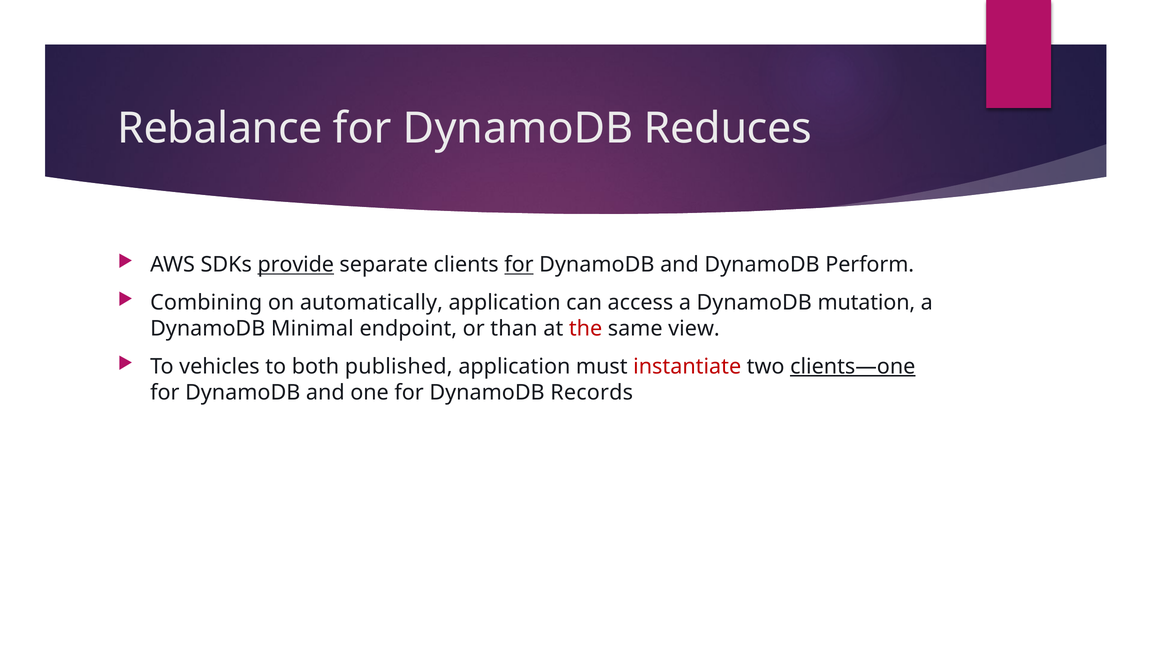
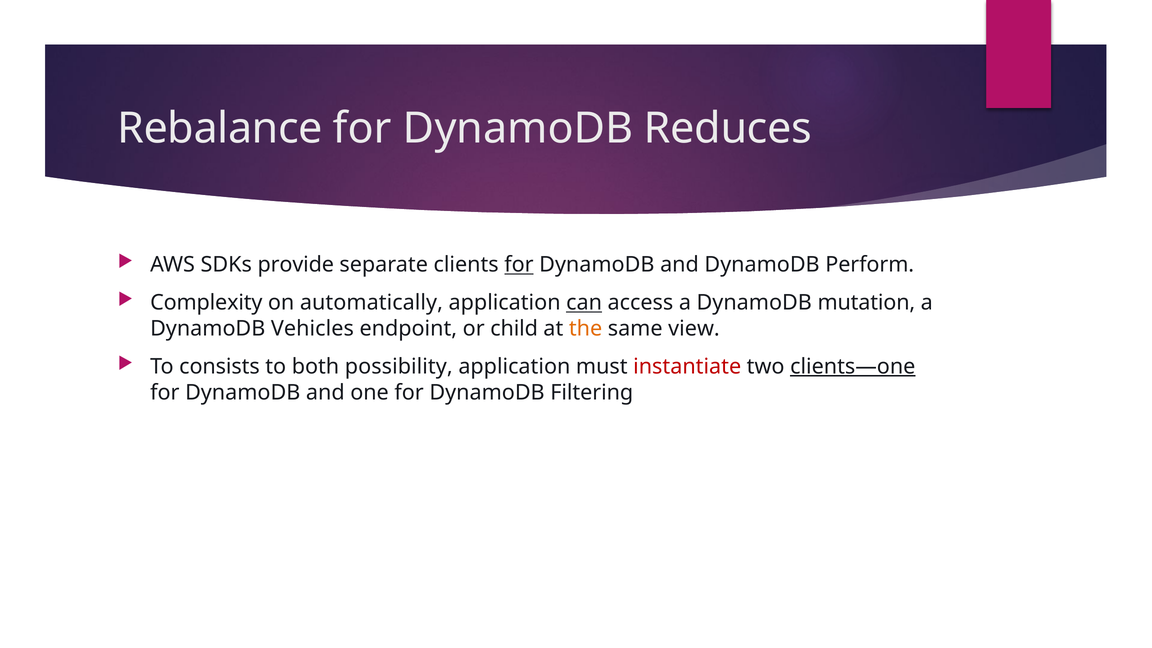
provide underline: present -> none (296, 265)
Combining: Combining -> Complexity (206, 303)
can underline: none -> present (584, 303)
Minimal: Minimal -> Vehicles (312, 329)
than: than -> child (514, 329)
the colour: red -> orange (586, 329)
vehicles: vehicles -> consists (219, 367)
published: published -> possibility (399, 367)
Records: Records -> Filtering (592, 392)
